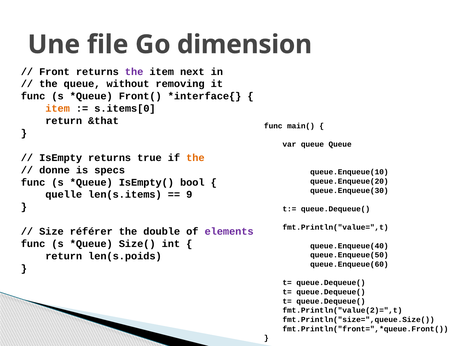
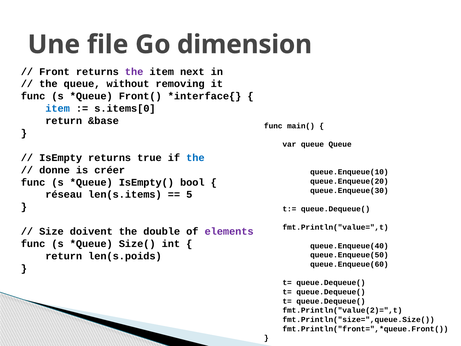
item colour: orange -> blue (58, 108)
&that: &that -> &base (103, 121)
the colour: orange -> blue (195, 158)
specs: specs -> créer (110, 170)
quelle: quelle -> réseau (64, 194)
9: 9 -> 5 (189, 194)
référer: référer -> doivent (91, 231)
